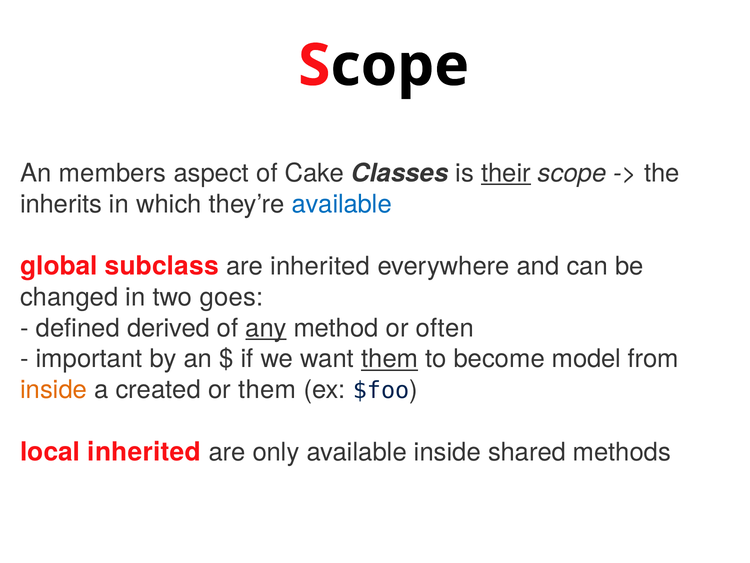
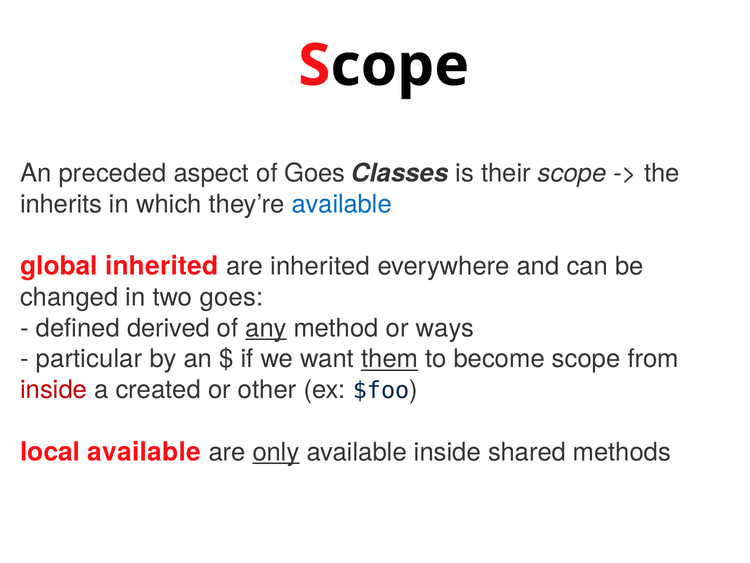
members: members -> preceded (112, 173)
of Cake: Cake -> Goes (315, 173)
their underline: present -> none (506, 173)
global subclass: subclass -> inherited (162, 266)
often: often -> ways (445, 328)
important: important -> particular (89, 359)
become model: model -> scope (586, 359)
inside colour: orange -> red (54, 389)
or them: them -> other (267, 389)
local inherited: inherited -> available (144, 451)
only underline: none -> present (276, 452)
